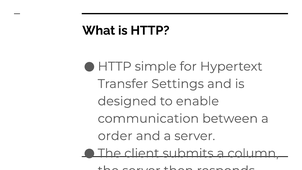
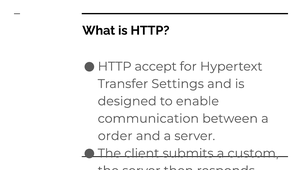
simple: simple -> accept (156, 66)
column: column -> custom (253, 153)
